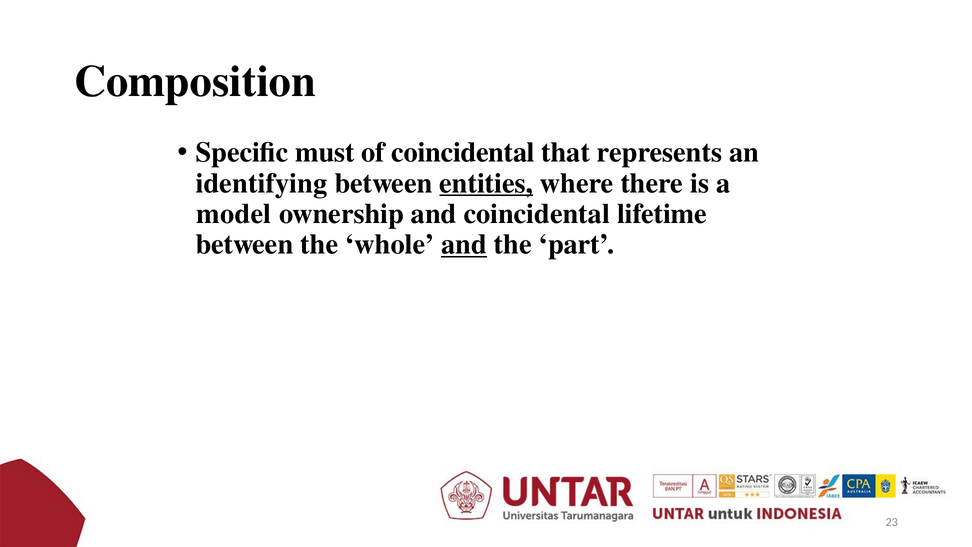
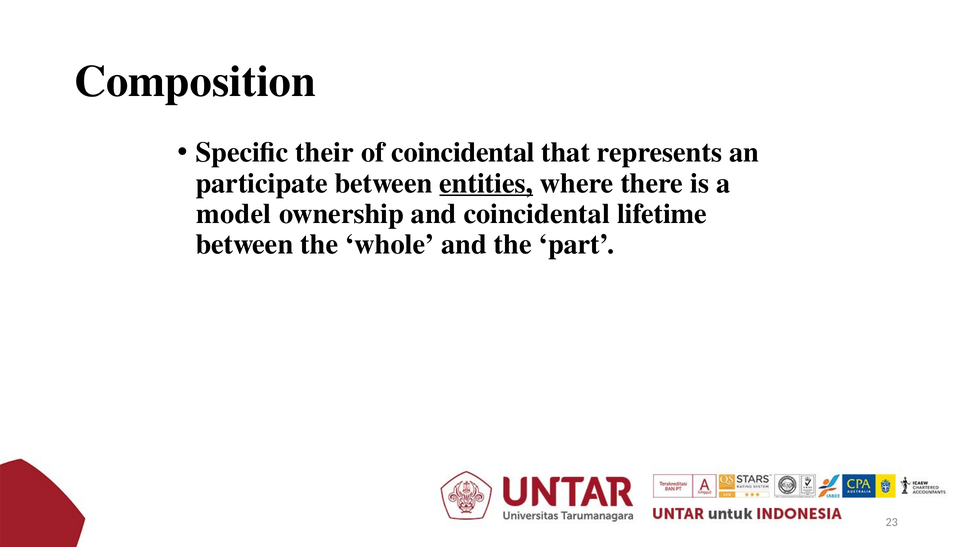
must: must -> their (325, 152)
identifying: identifying -> participate (262, 183)
and underline: present -> none (464, 244)
